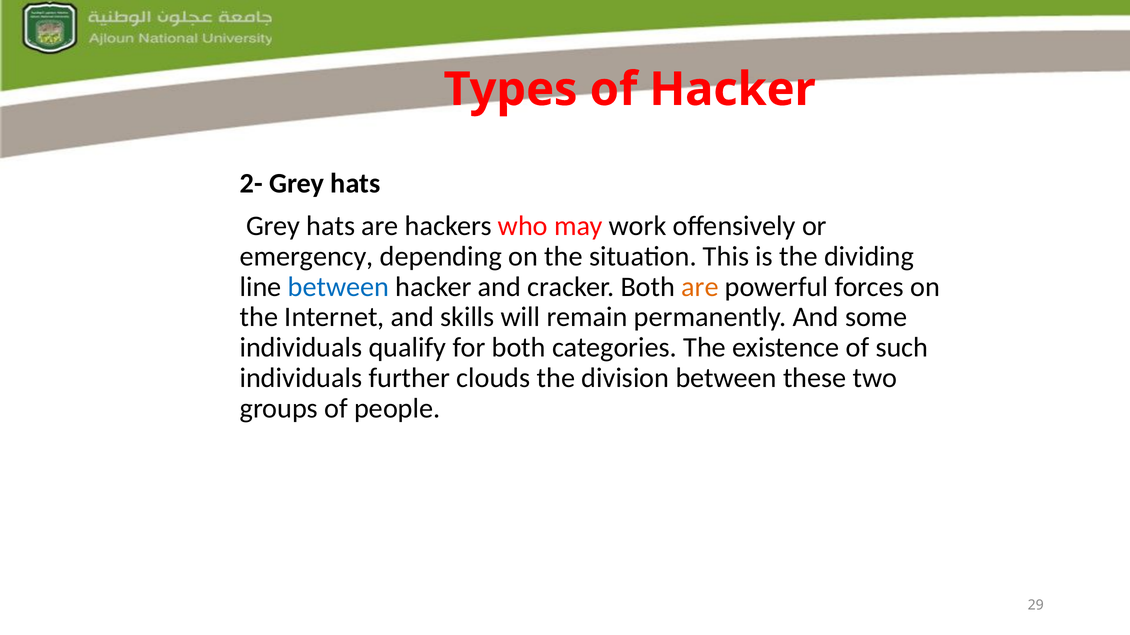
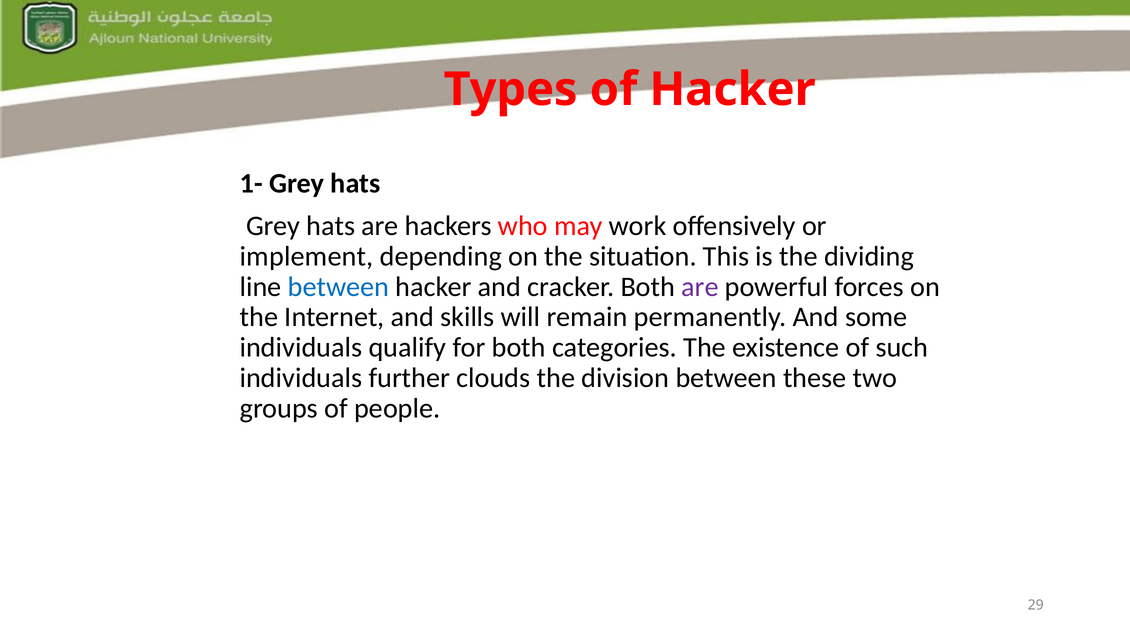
2-: 2- -> 1- (251, 184)
emergency: emergency -> implement (307, 256)
are colour: orange -> purple (700, 287)
